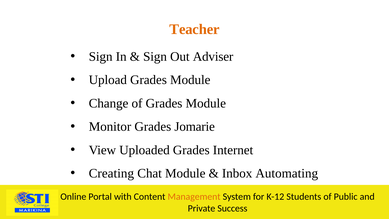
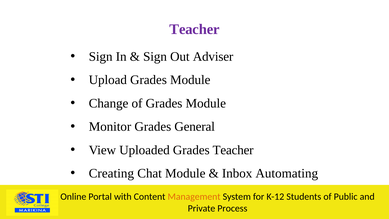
Teacher colour: orange -> purple (195, 29)
Jomarie: Jomarie -> General (195, 127)
Grades Internet: Internet -> Teacher (233, 150)
Success: Success -> Process (232, 208)
